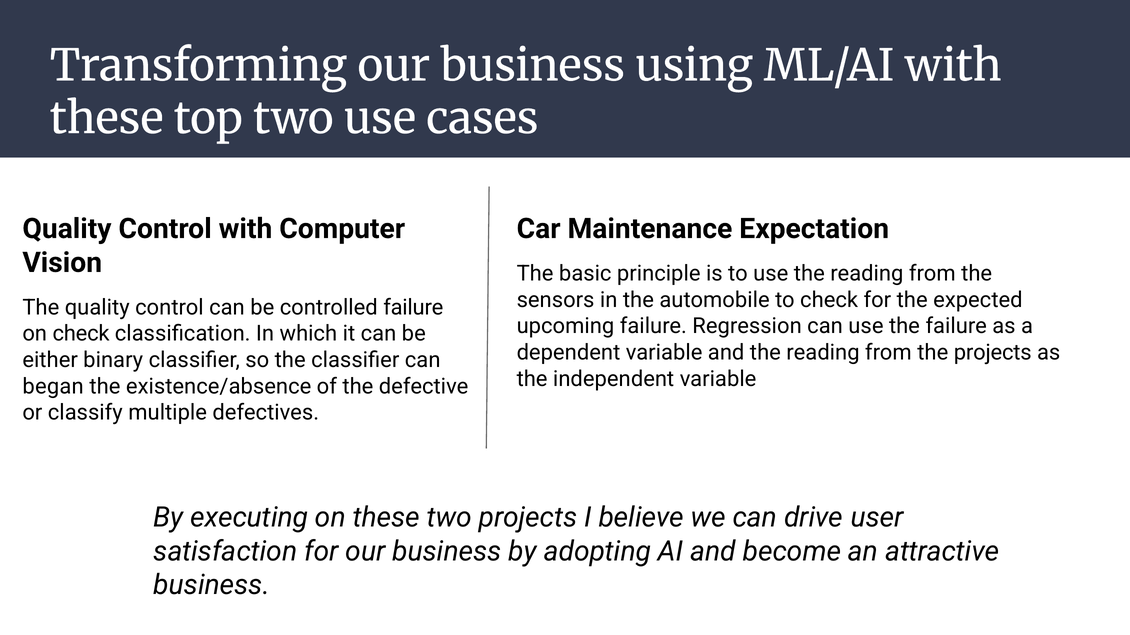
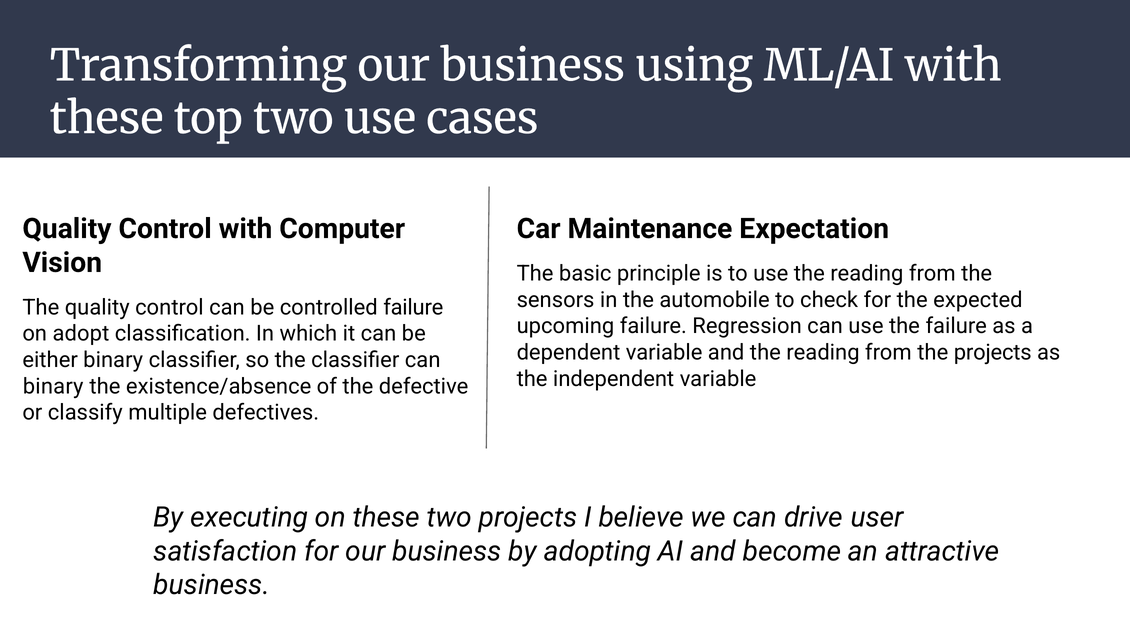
on check: check -> adopt (81, 334)
began: began -> binary (53, 387)
